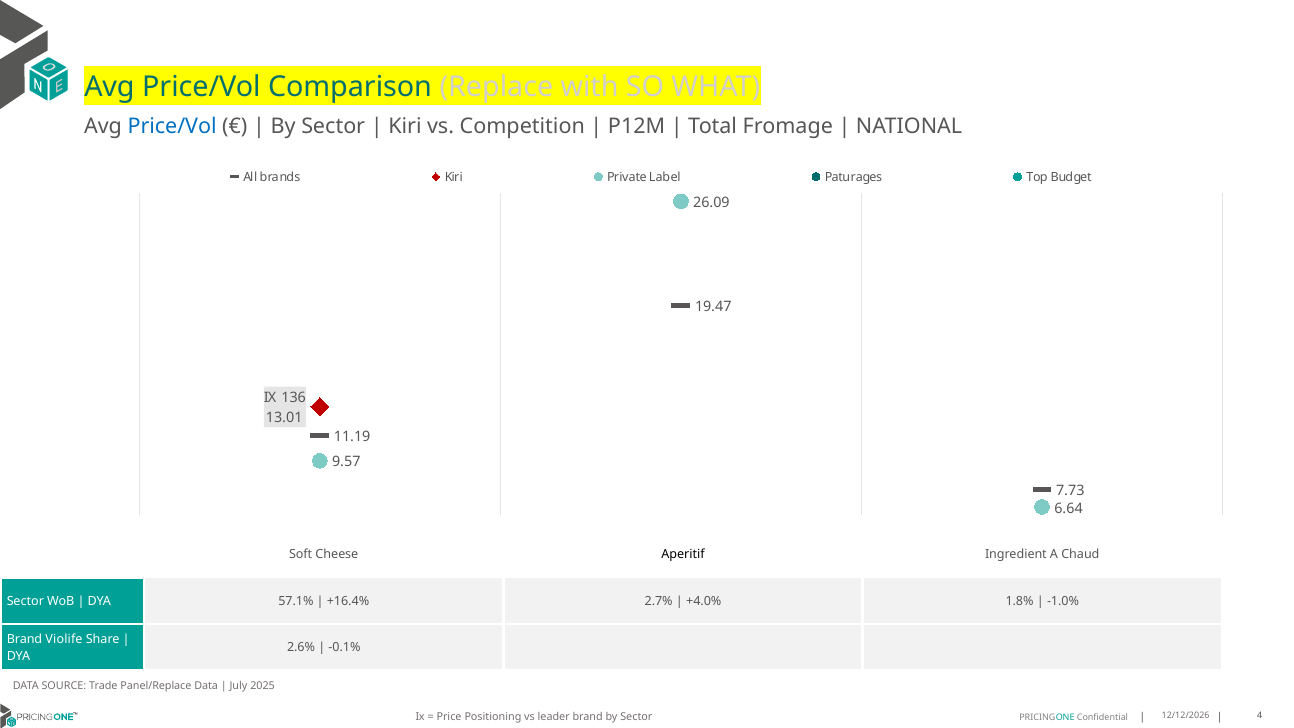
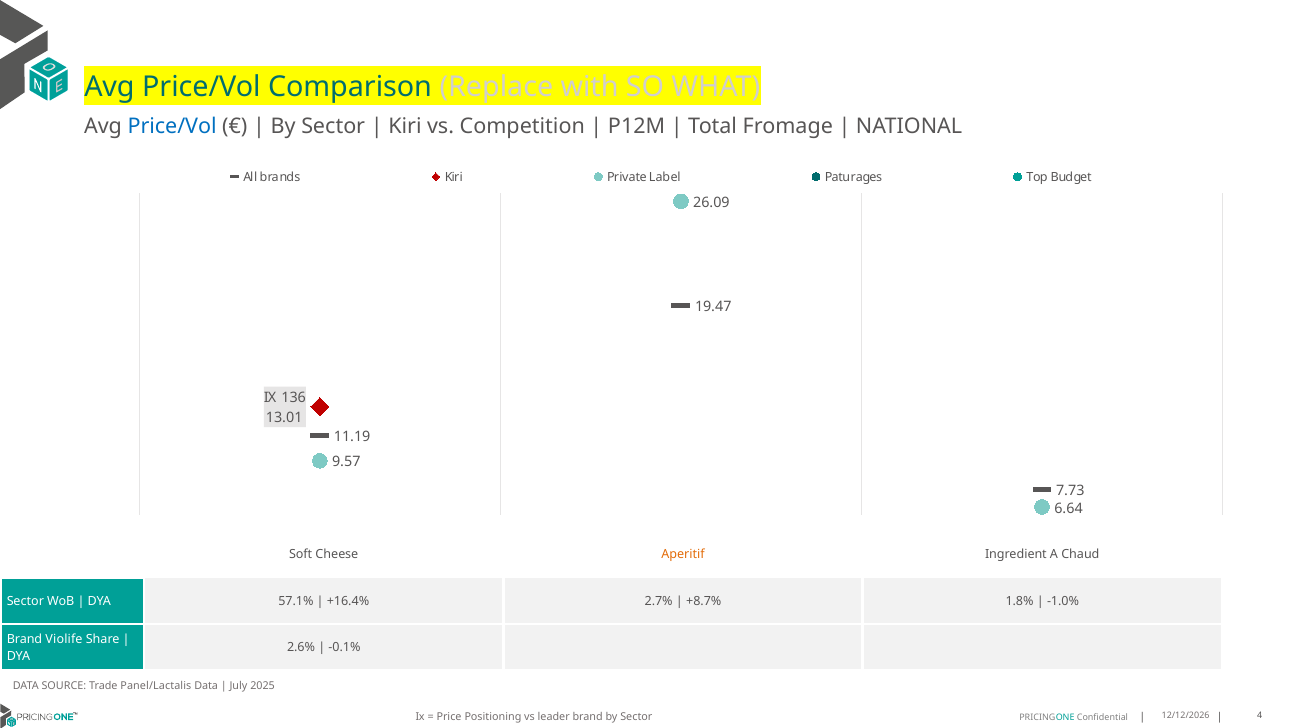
Aperitif colour: black -> orange (683, 554)
+4.0%: +4.0% -> +8.7% (704, 602)
Panel/Replace: Panel/Replace -> Panel/Lactalis (156, 686)
